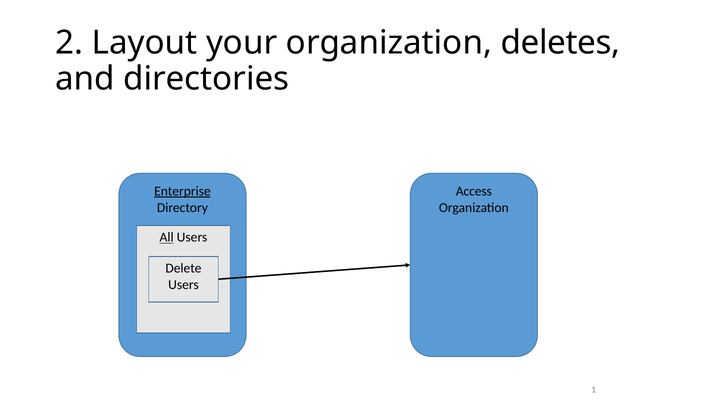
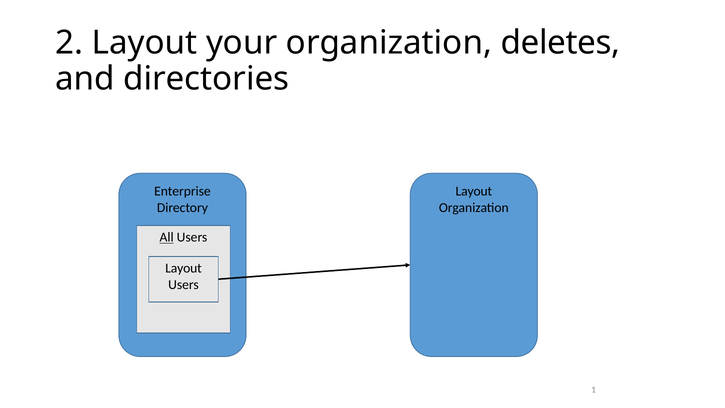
Enterprise underline: present -> none (182, 191)
Access: Access -> Layout (474, 191)
Delete: Delete -> Layout (184, 268)
